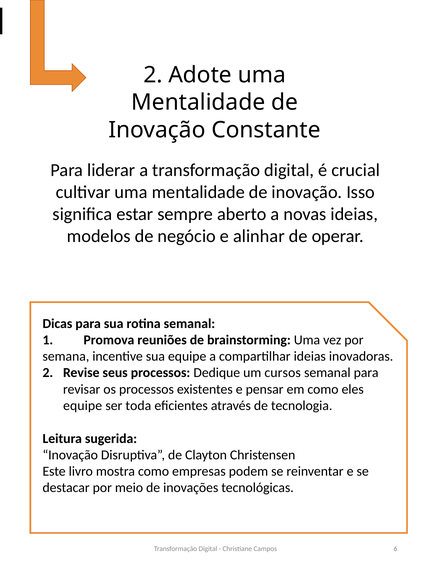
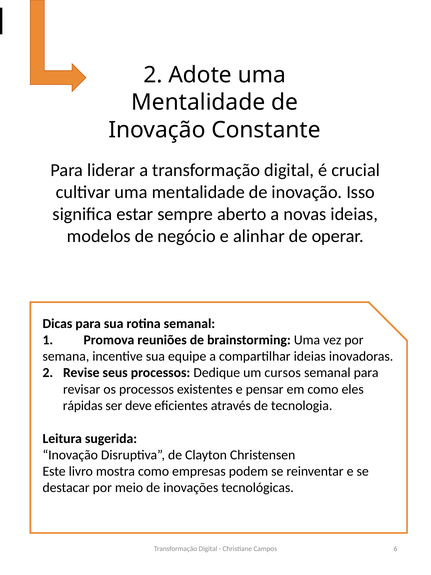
equipe: equipe -> rápidas (83, 405)
toda: toda -> deve (138, 405)
